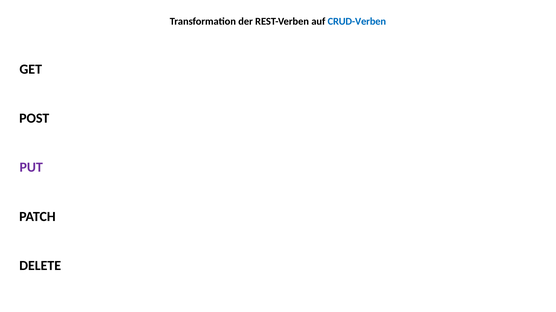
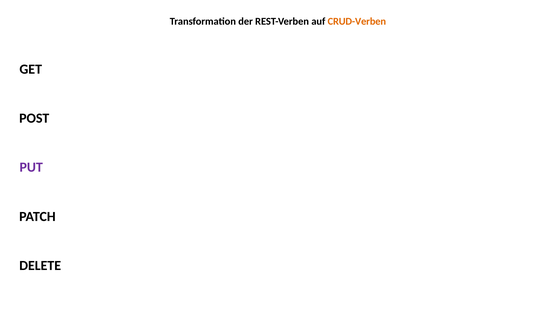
CRUD-Verben colour: blue -> orange (357, 21)
